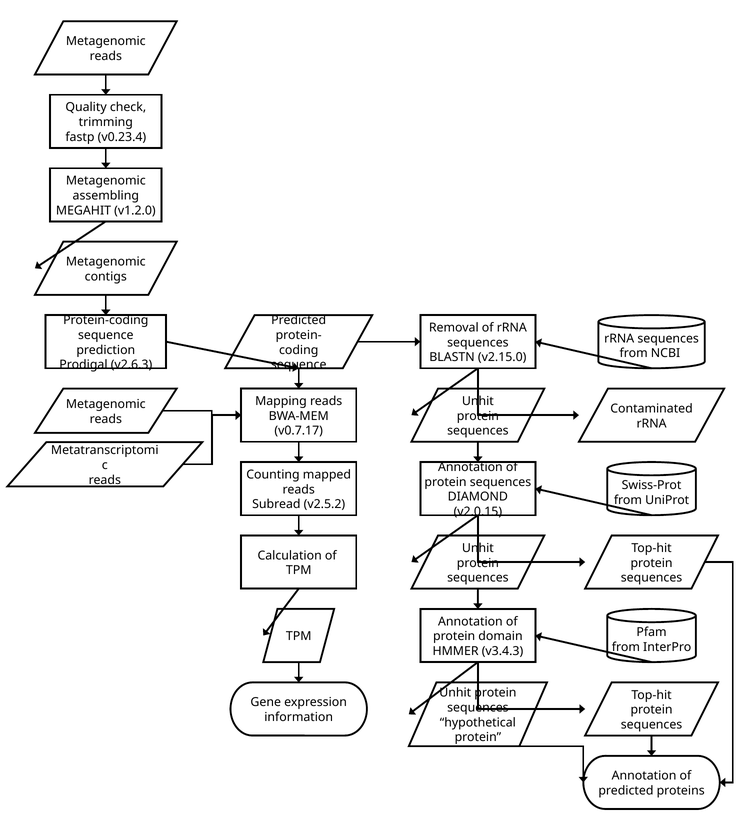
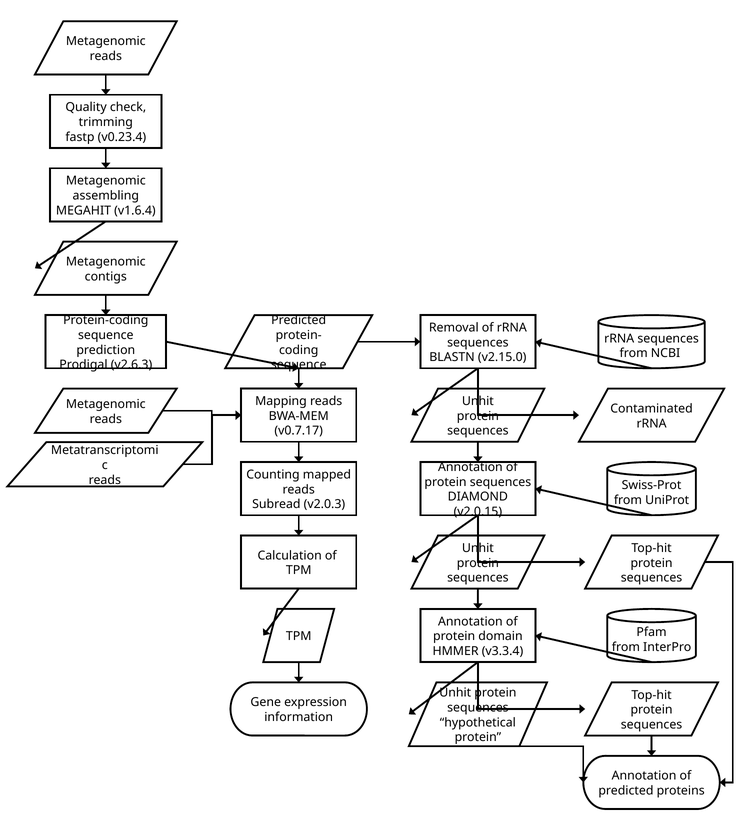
v1.2.0: v1.2.0 -> v1.6.4 (135, 210)
v2.5.2: v2.5.2 -> v2.0.3 (324, 504)
v3.4.3: v3.4.3 -> v3.3.4 (503, 651)
